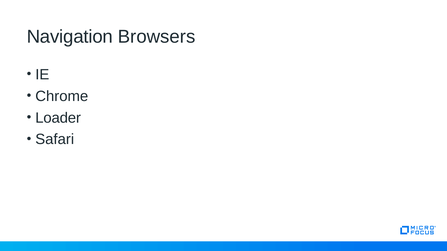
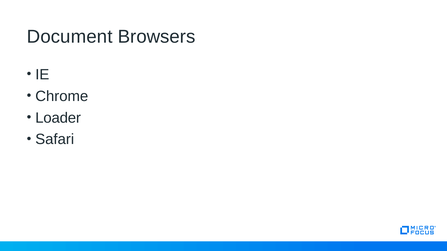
Navigation: Navigation -> Document (70, 37)
